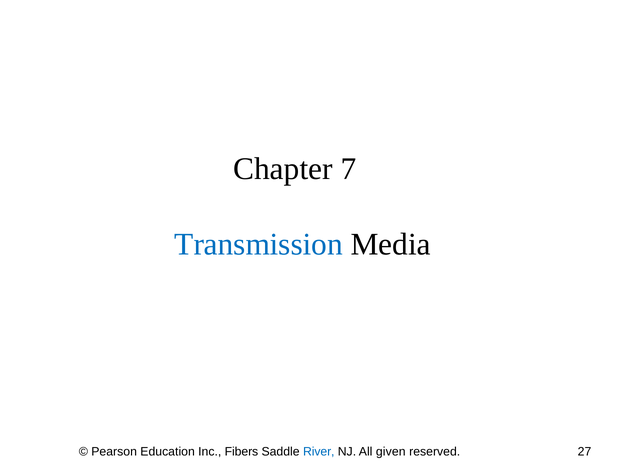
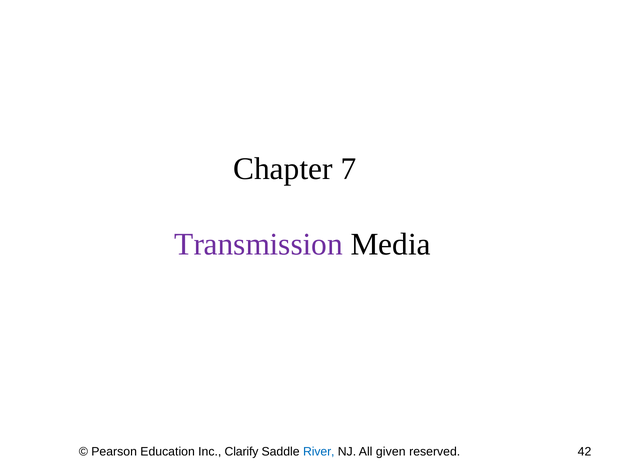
Transmission colour: blue -> purple (259, 244)
Fibers: Fibers -> Clarify (242, 452)
27: 27 -> 42 (585, 452)
